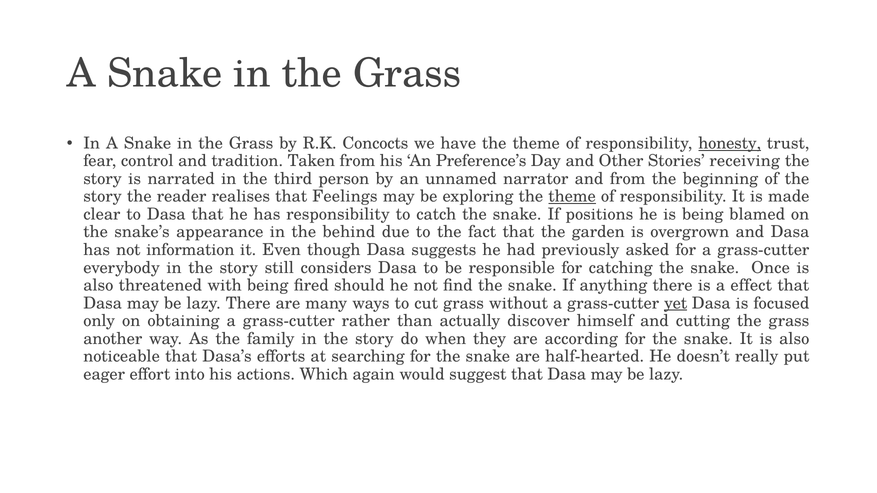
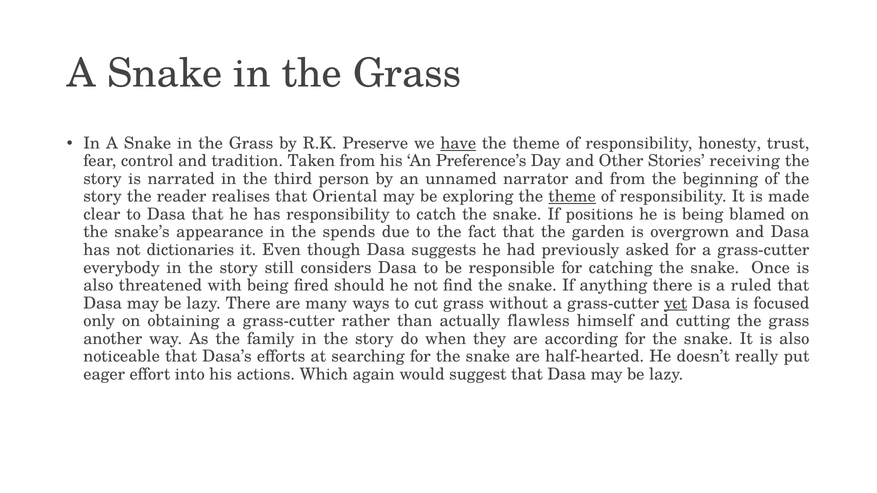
Concocts: Concocts -> Preserve (375, 143)
have underline: none -> present (458, 143)
honesty underline: present -> none (730, 143)
Feelings: Feelings -> Oriental (345, 197)
behind: behind -> spends (349, 232)
information: information -> dictionaries (190, 250)
effect: effect -> ruled (751, 286)
discover: discover -> flawless (538, 321)
